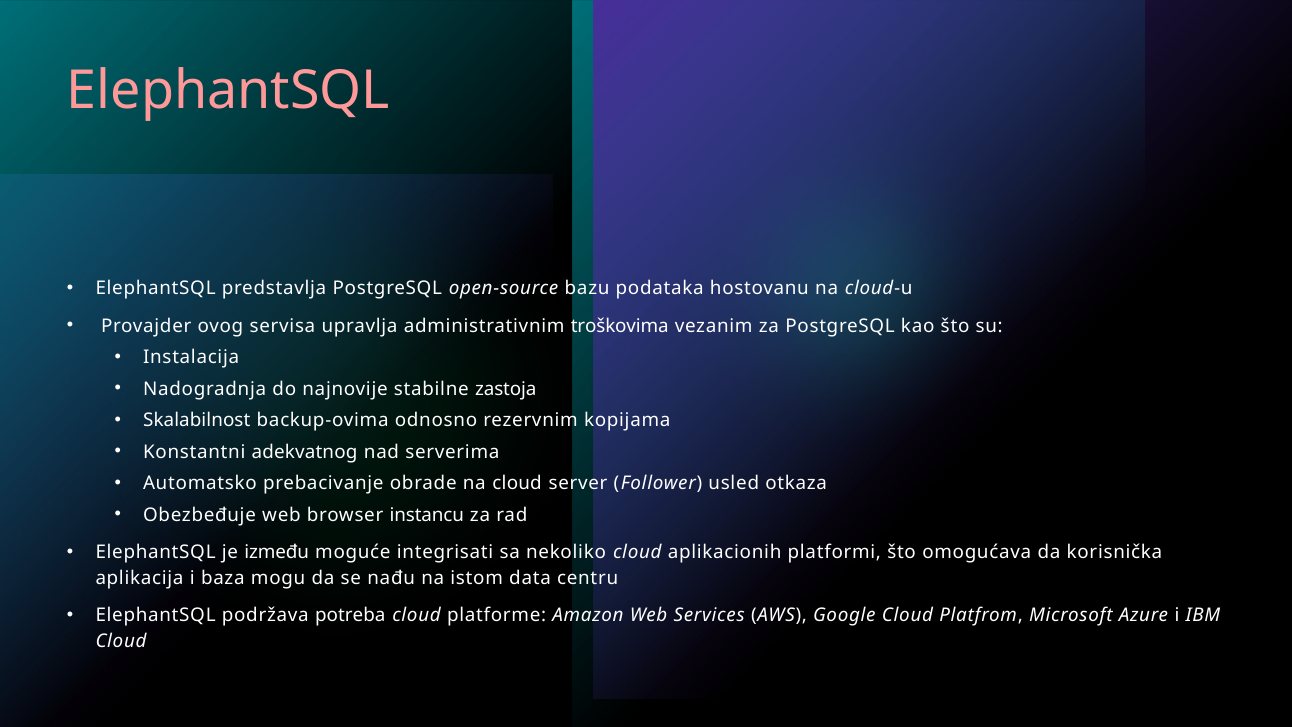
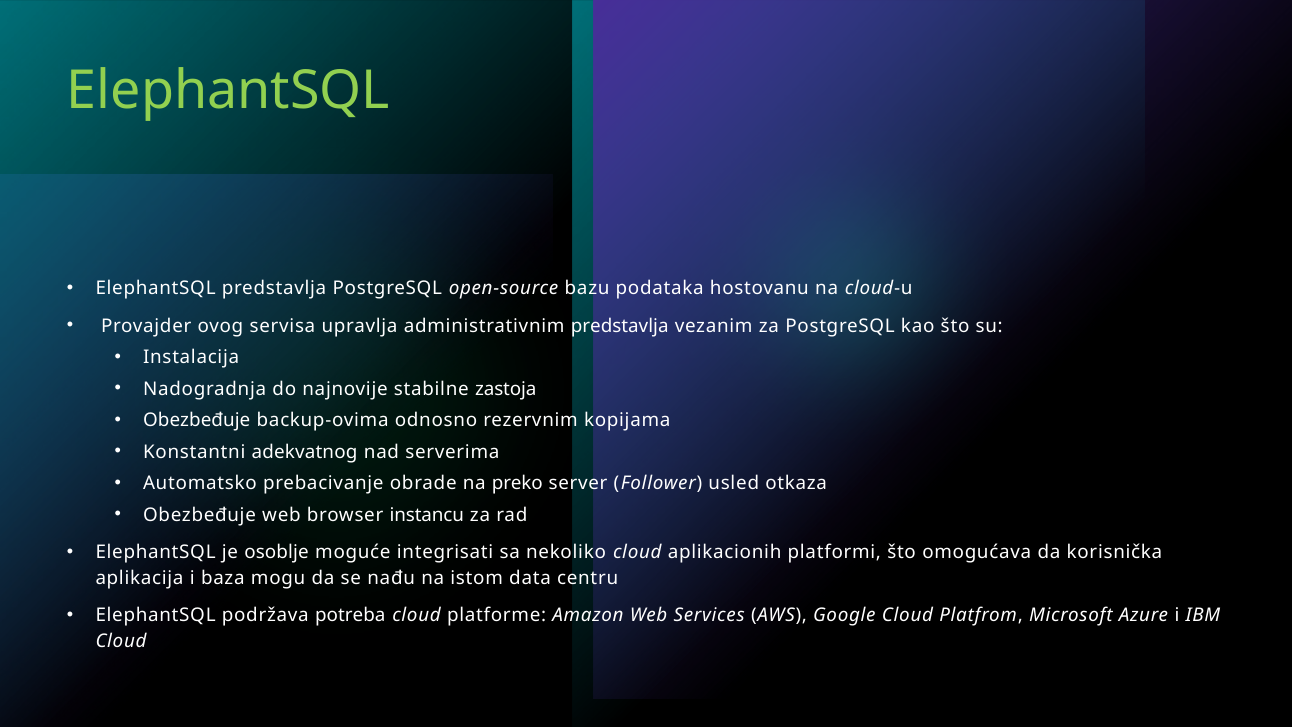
ElephantSQL colour: pink -> light green (228, 91)
administrativnim troškovima: troškovima -> predstavlja (620, 326)
Skalabilnost: Skalabilnost -> Obezbeđuje (197, 420)
na cloud: cloud -> preko (517, 483)
između: između -> osoblje (277, 552)
